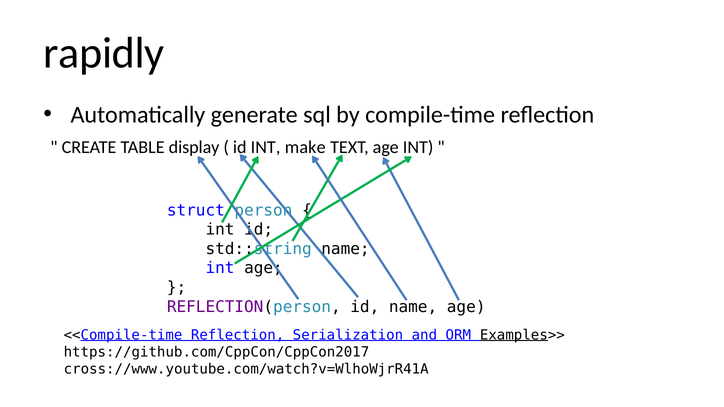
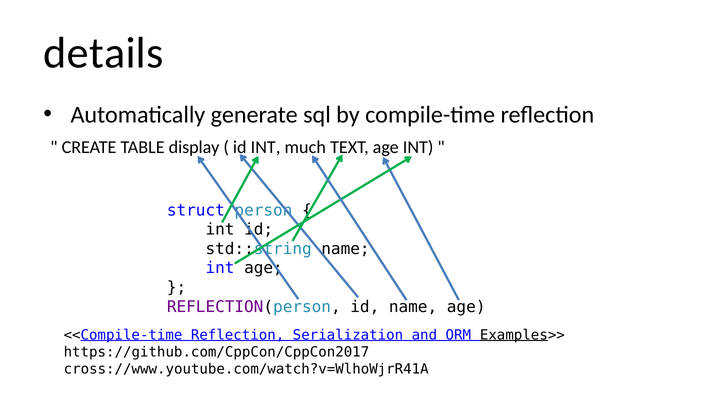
rapidly: rapidly -> details (104, 53)
make: make -> much (305, 147)
